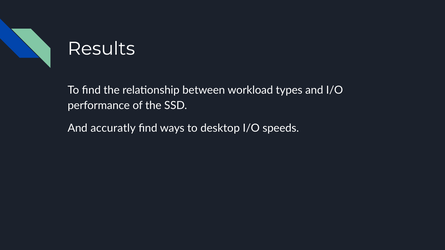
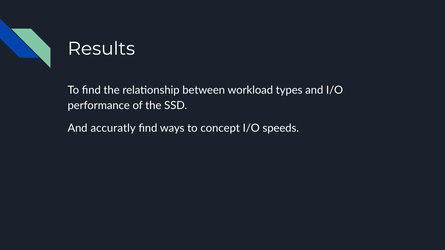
desktop: desktop -> concept (220, 128)
